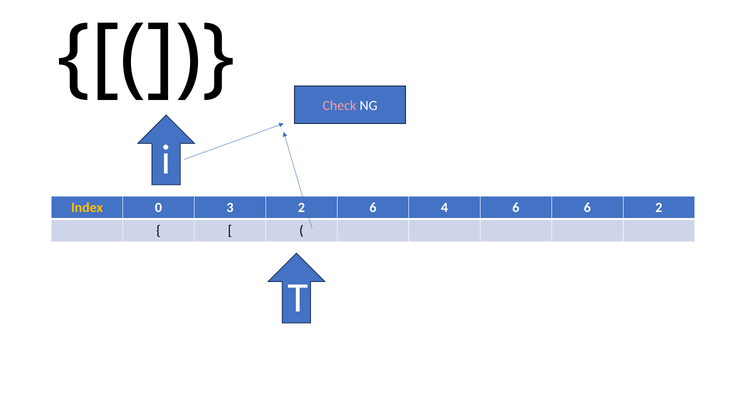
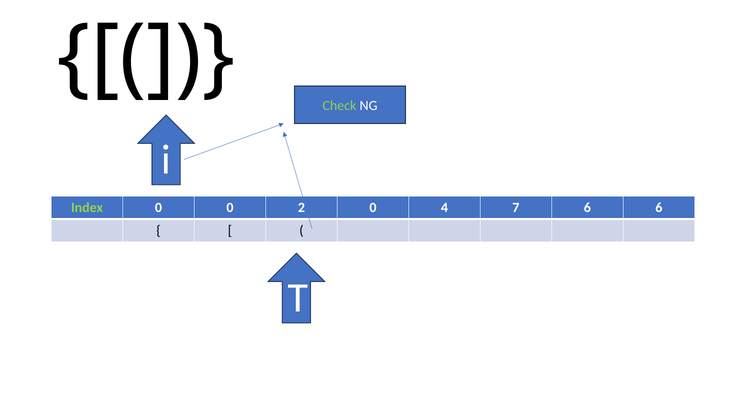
Check colour: pink -> light green (339, 106)
Index colour: yellow -> light green (87, 208)
0 3: 3 -> 0 (230, 208)
2 6: 6 -> 0 (373, 208)
4 6: 6 -> 7 (516, 208)
6 2: 2 -> 6 (659, 208)
